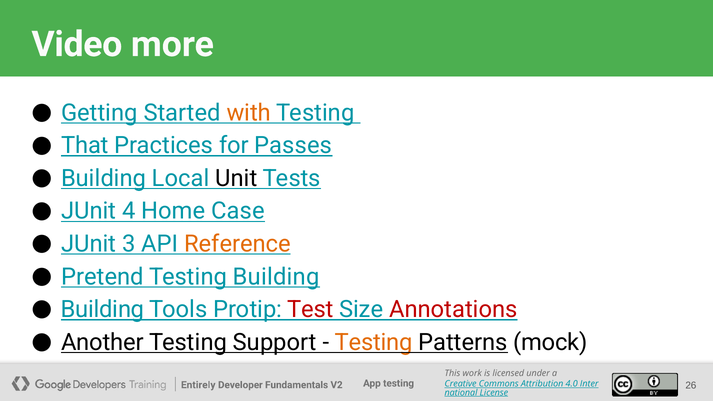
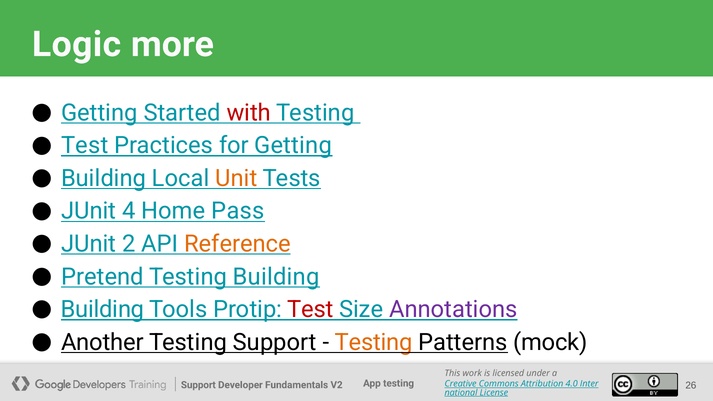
Video: Video -> Logic (77, 44)
with colour: orange -> red (249, 113)
That: That -> Test (85, 146)
for Passes: Passes -> Getting (293, 146)
Unit colour: black -> orange (236, 178)
Case: Case -> Pass (238, 211)
3: 3 -> 2 (129, 244)
Annotations colour: red -> purple (453, 310)
Entirely: Entirely -> Support (198, 385)
